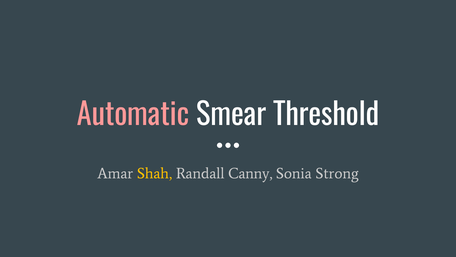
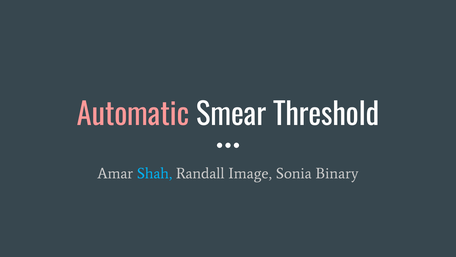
Shah colour: yellow -> light blue (155, 173)
Canny: Canny -> Image (250, 173)
Strong: Strong -> Binary (337, 173)
